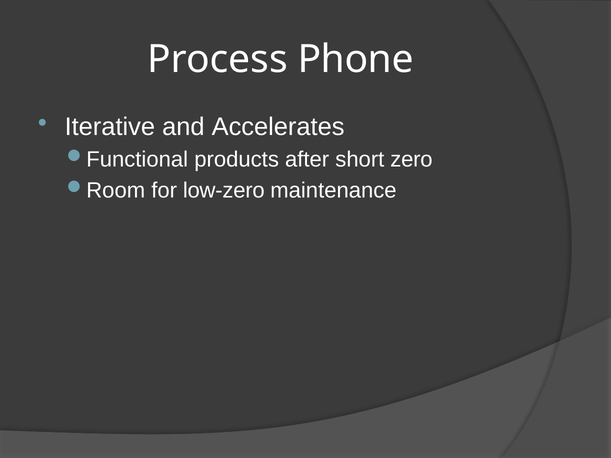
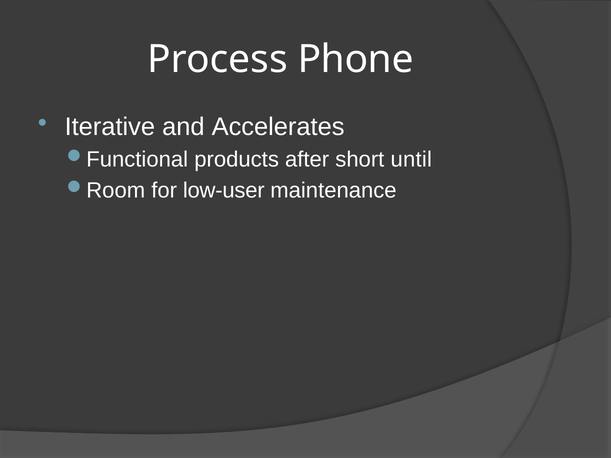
zero: zero -> until (411, 160)
low-zero: low-zero -> low-user (224, 191)
